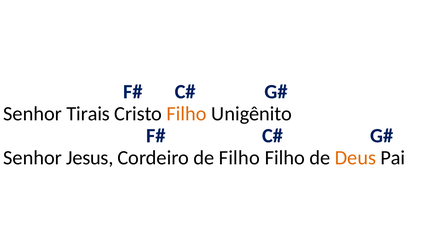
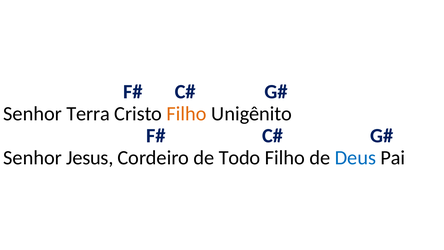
Tirais: Tirais -> Terra (88, 114)
de Filho: Filho -> Todo (240, 158)
Deus colour: orange -> blue (355, 158)
